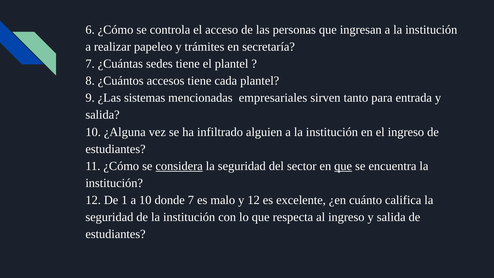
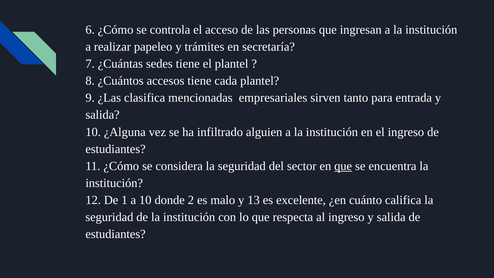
sistemas: sistemas -> clasifica (145, 98)
considera underline: present -> none (179, 166)
donde 7: 7 -> 2 (191, 200)
y 12: 12 -> 13 (254, 200)
